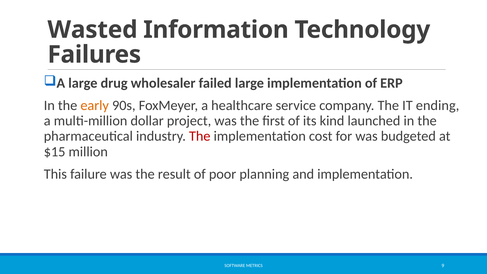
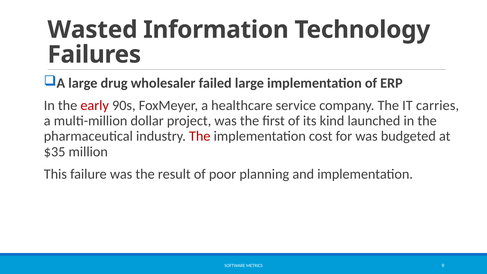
early colour: orange -> red (95, 106)
ending: ending -> carries (438, 106)
$15: $15 -> $35 (55, 152)
